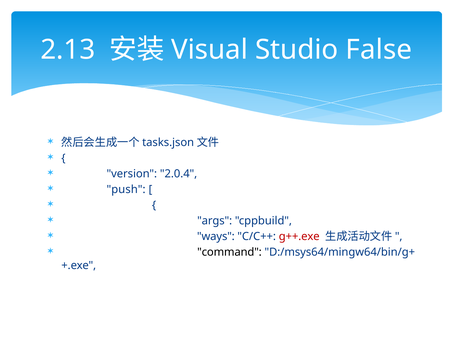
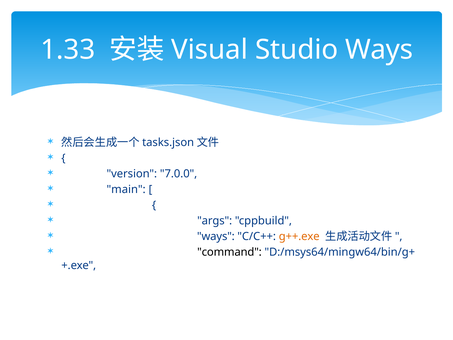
2.13: 2.13 -> 1.33 (68, 50)
Studio False: False -> Ways (379, 50)
2.0.4: 2.0.4 -> 7.0.0 (179, 174)
push: push -> main (126, 189)
g++.exe colour: red -> orange (299, 236)
